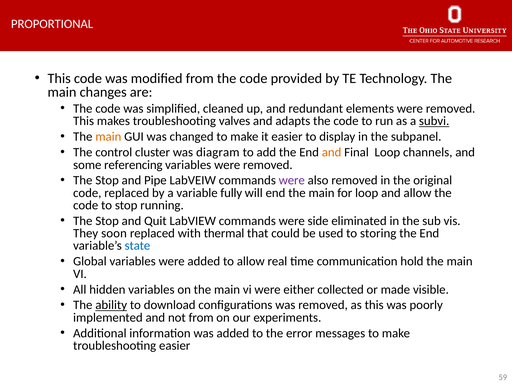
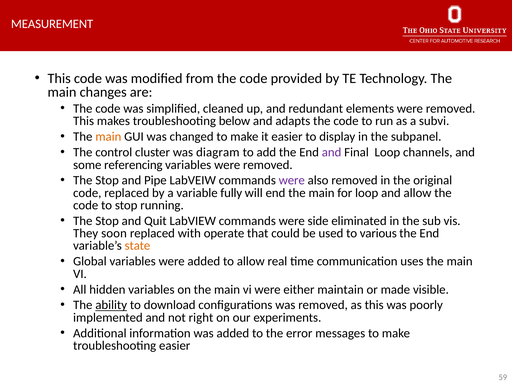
PROPORTIONAL: PROPORTIONAL -> MEASUREMENT (52, 24)
valves: valves -> below (235, 121)
subvi underline: present -> none (434, 121)
and colour: orange -> purple (332, 152)
thermal: thermal -> operate (224, 233)
storing: storing -> various (378, 233)
state colour: blue -> orange (137, 246)
hold: hold -> uses (412, 261)
collected: collected -> maintain (341, 289)
not from: from -> right (201, 318)
